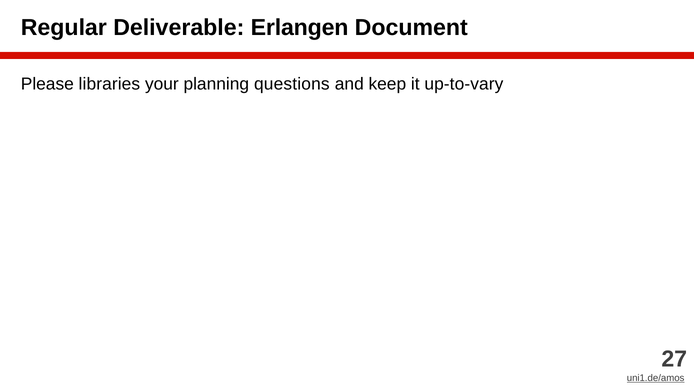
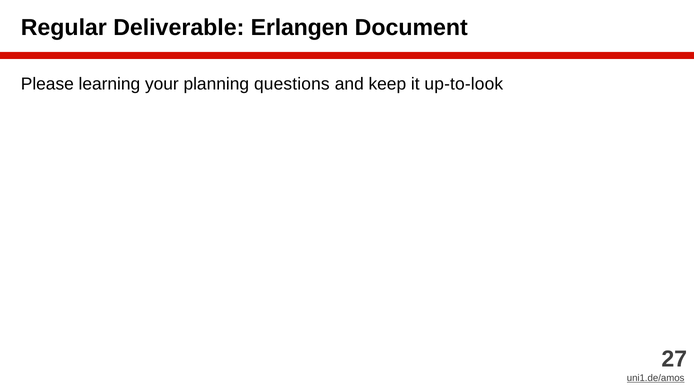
libraries: libraries -> learning (109, 84)
up-to-vary: up-to-vary -> up-to-look (464, 84)
